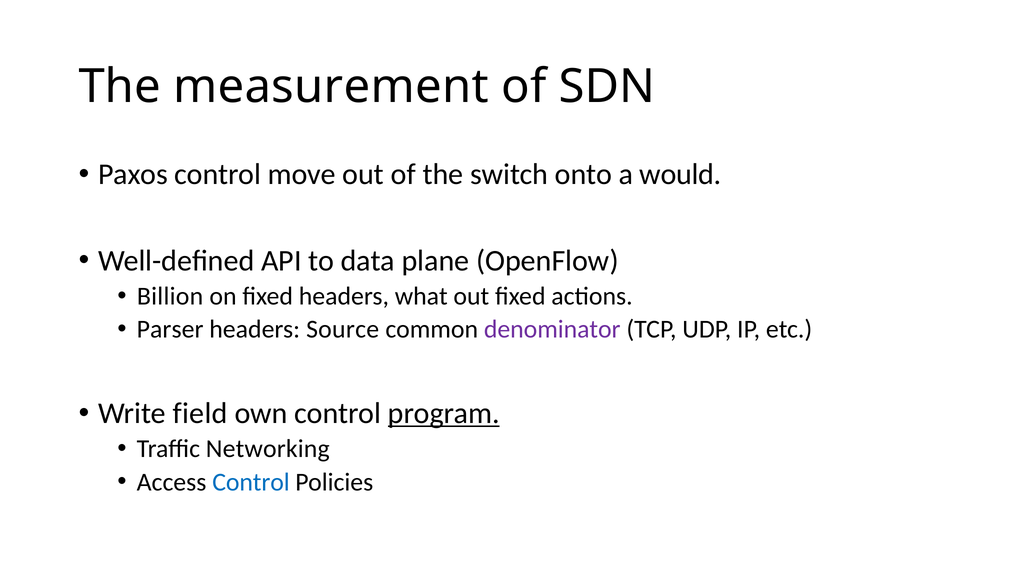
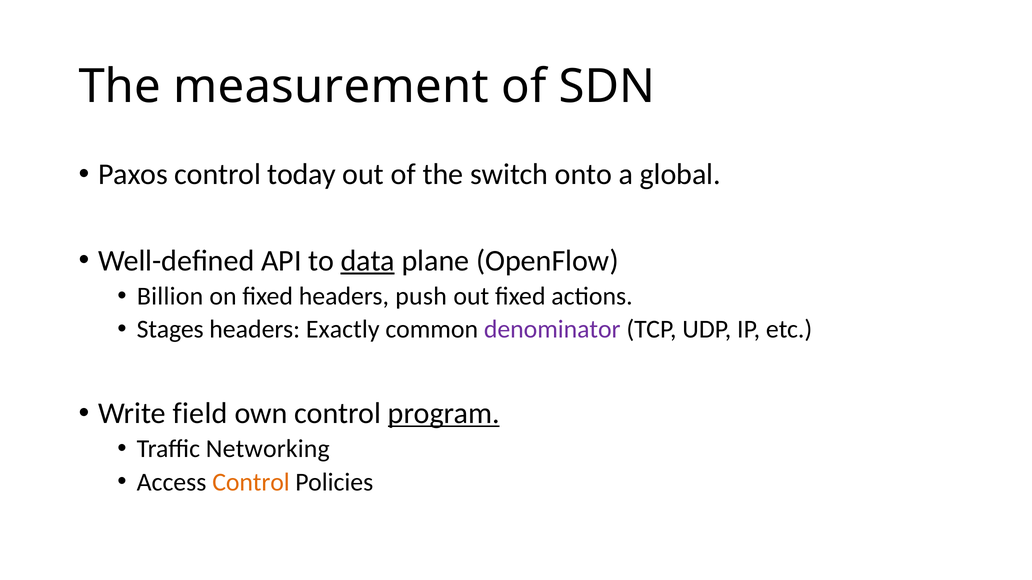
move: move -> today (302, 174)
would: would -> global (680, 174)
data underline: none -> present (368, 261)
what: what -> push (421, 296)
Parser: Parser -> Stages (170, 330)
Source: Source -> Exactly (343, 330)
Control colour: blue -> orange (251, 482)
